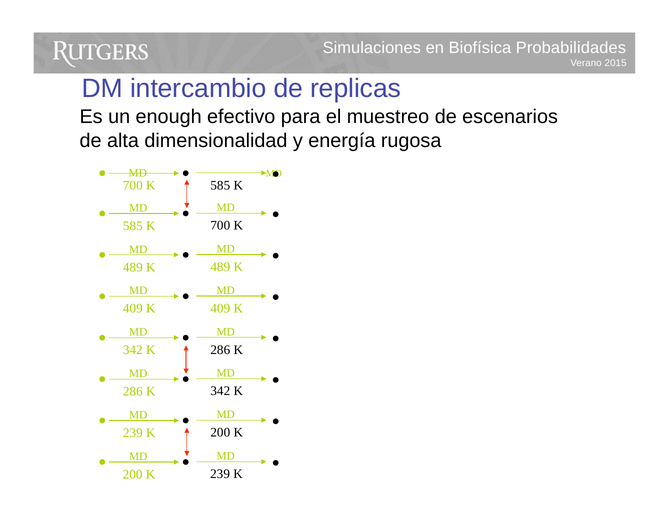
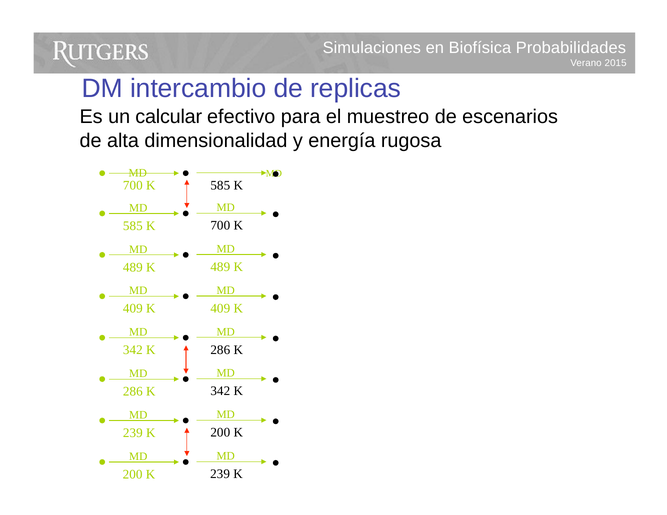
enough: enough -> calcular (169, 117)
